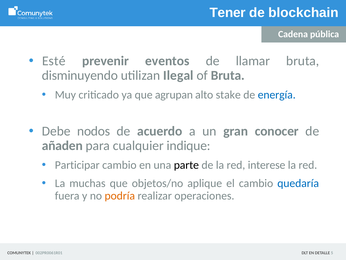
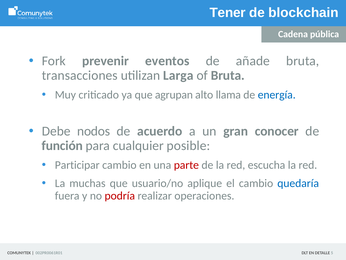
Esté: Esté -> Fork (54, 61)
llamar: llamar -> añade (253, 61)
disminuyendo: disminuyendo -> transacciones (80, 75)
Ilegal: Ilegal -> Larga (178, 75)
stake: stake -> llama (228, 95)
añaden: añaden -> función (62, 145)
indique: indique -> posible (188, 145)
parte colour: black -> red (186, 165)
interese: interese -> escucha (267, 165)
objetos/no: objetos/no -> usuario/no (157, 183)
podría colour: orange -> red (120, 195)
